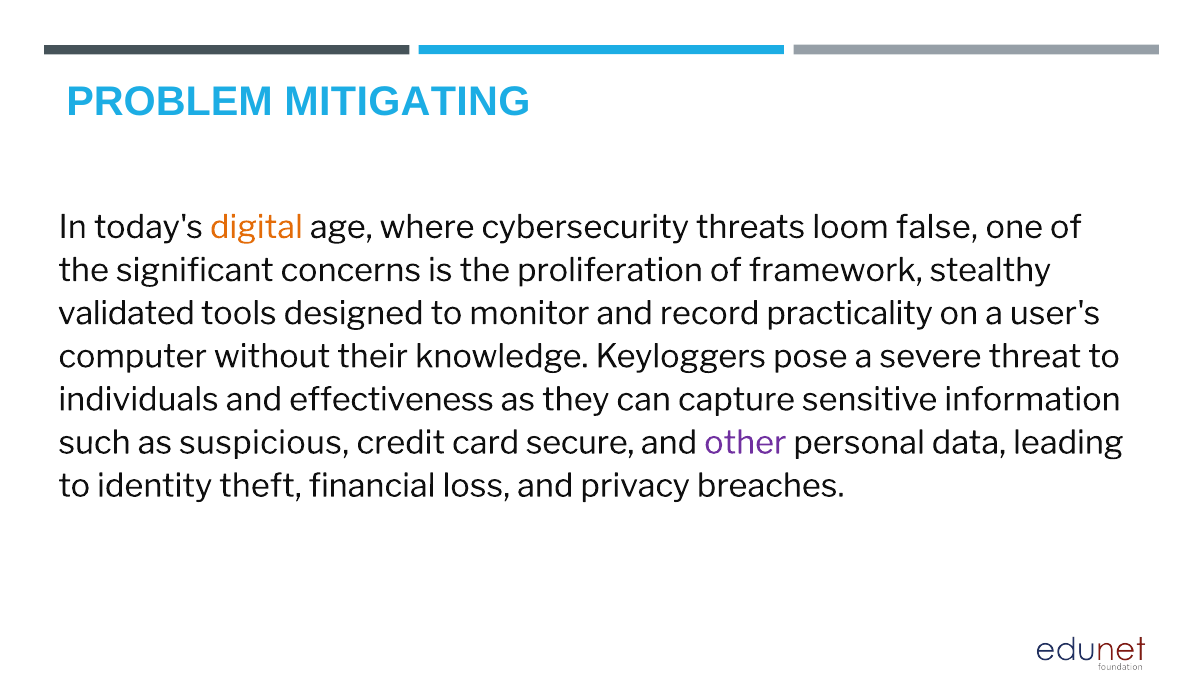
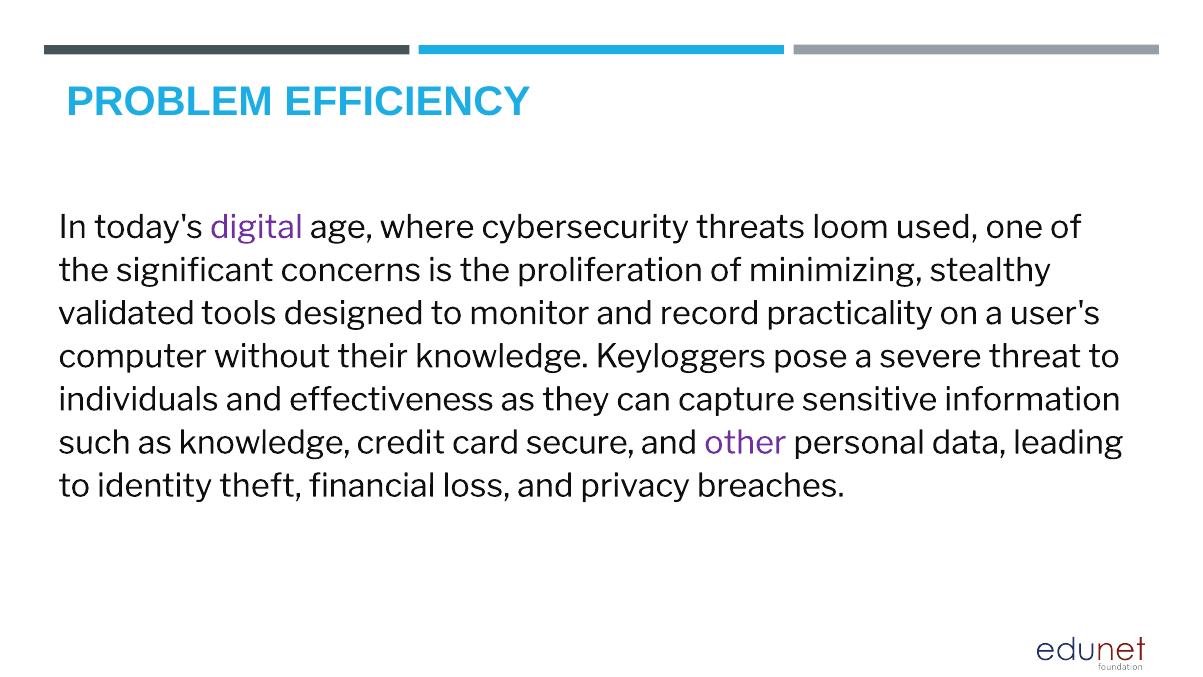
MITIGATING: MITIGATING -> EFFICIENCY (408, 101)
digital colour: orange -> purple (256, 227)
false: false -> used (937, 227)
framework: framework -> minimizing (836, 270)
as suspicious: suspicious -> knowledge (264, 443)
